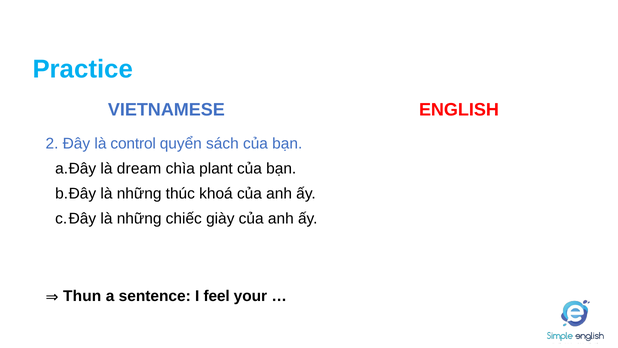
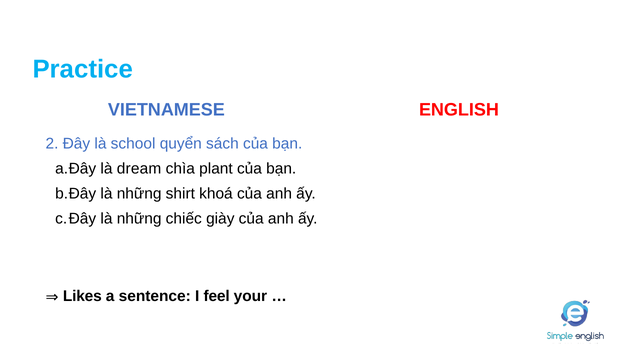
control: control -> school (133, 143)
thúc: thúc -> shirt (180, 193)
Thun: Thun -> Likes (82, 296)
